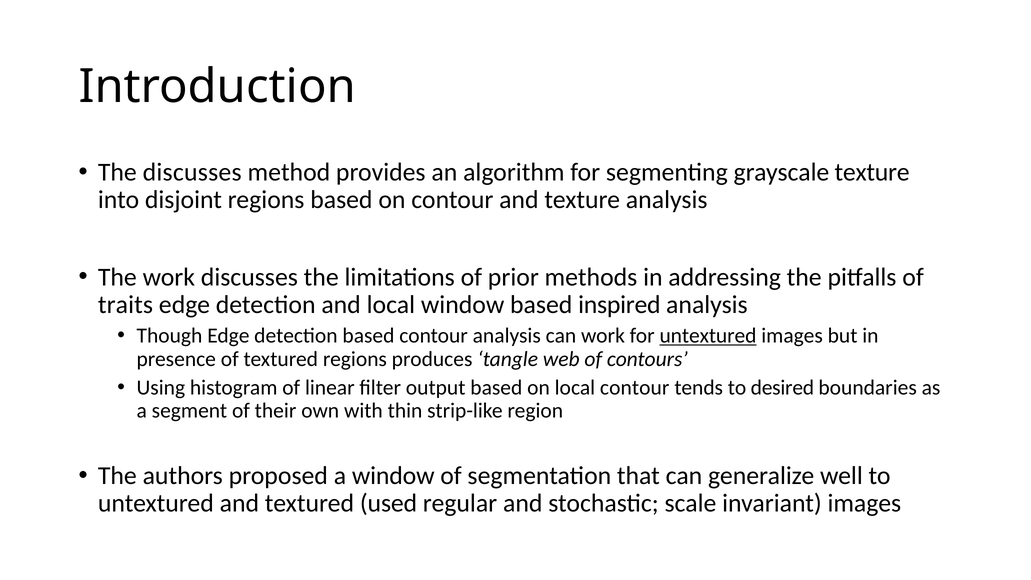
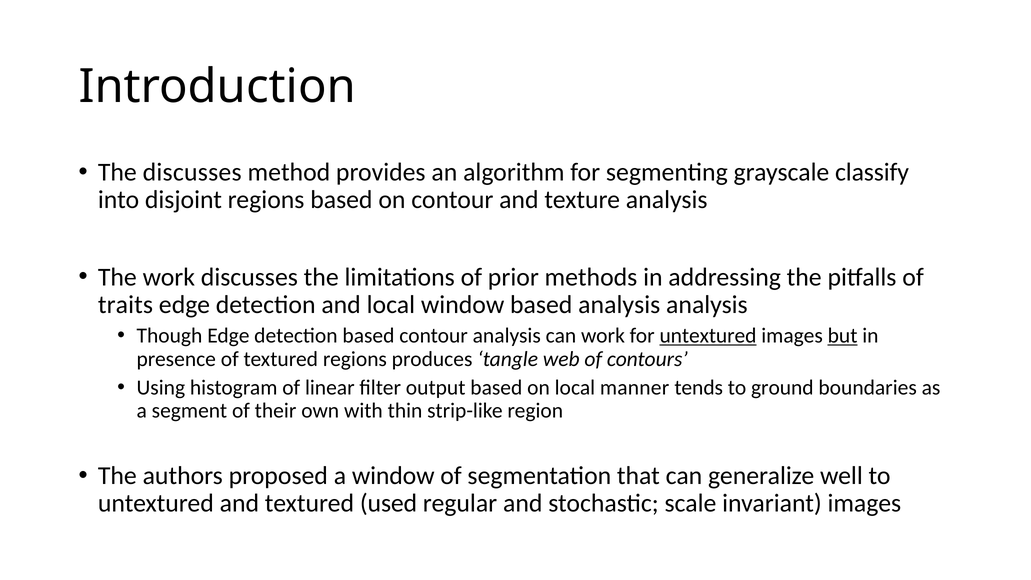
grayscale texture: texture -> classify (872, 172)
based inspired: inspired -> analysis (619, 305)
but underline: none -> present (843, 336)
local contour: contour -> manner (635, 388)
desired: desired -> ground (782, 388)
